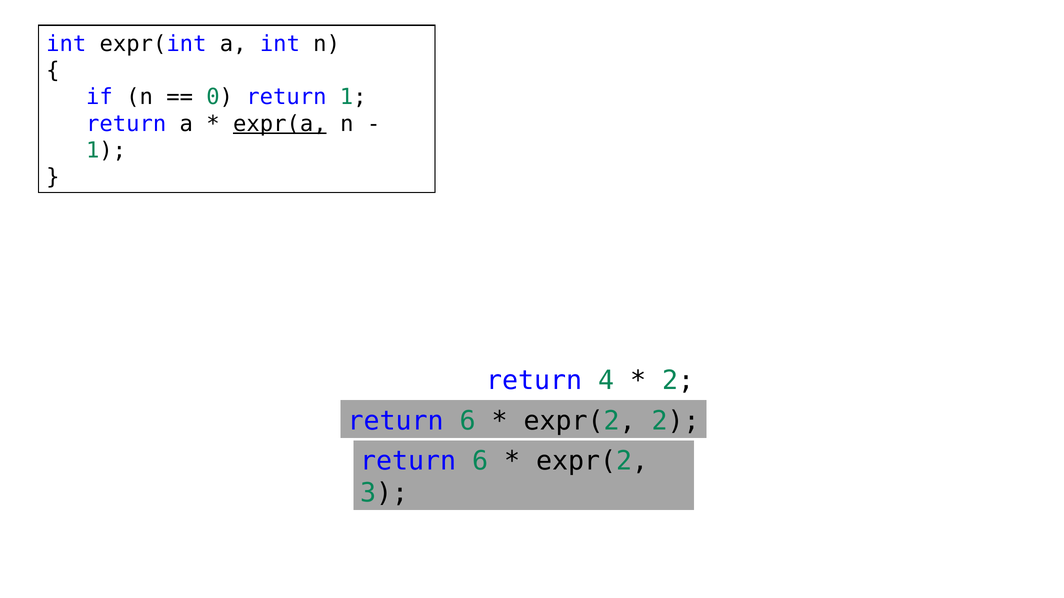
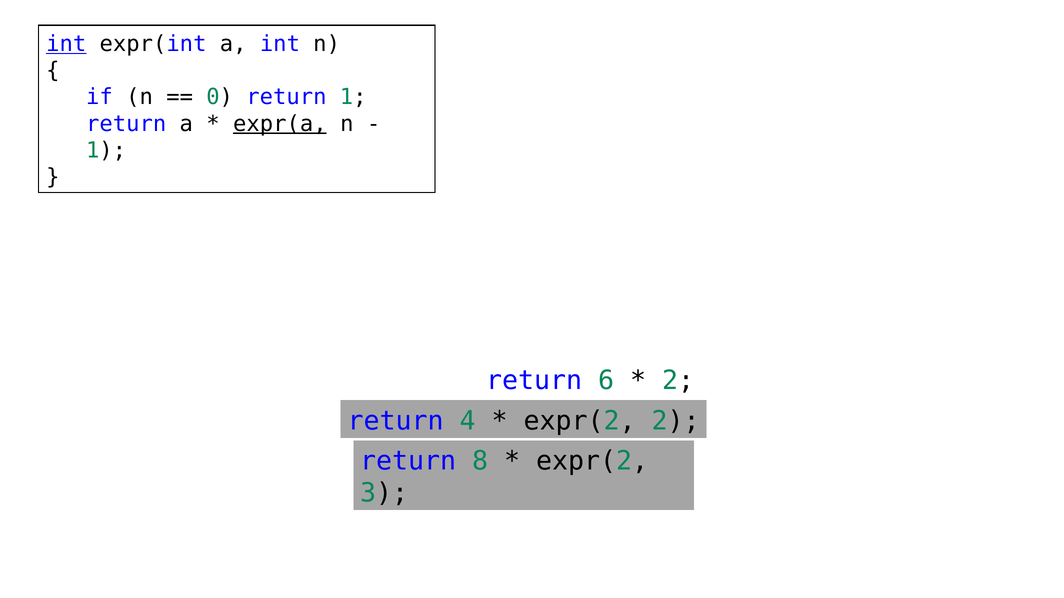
int underline: none -> present (66, 44)
4: 4 -> 6 (606, 381)
6: 6 -> 4 (468, 421)
6: 6 -> 8 (480, 462)
